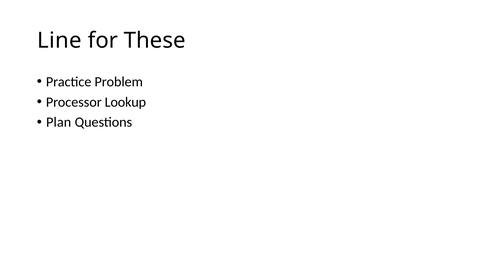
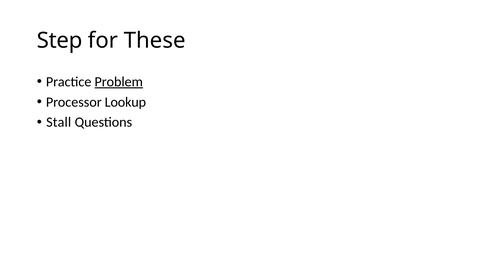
Line: Line -> Step (60, 41)
Problem underline: none -> present (119, 82)
Plan: Plan -> Stall (59, 122)
